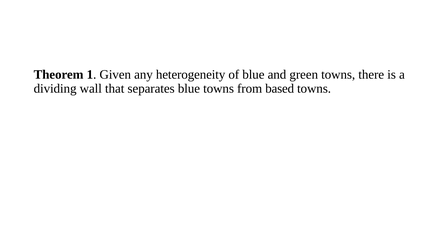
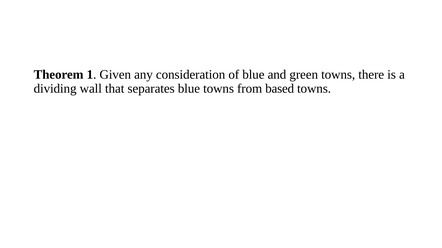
heterogeneity: heterogeneity -> consideration (191, 75)
